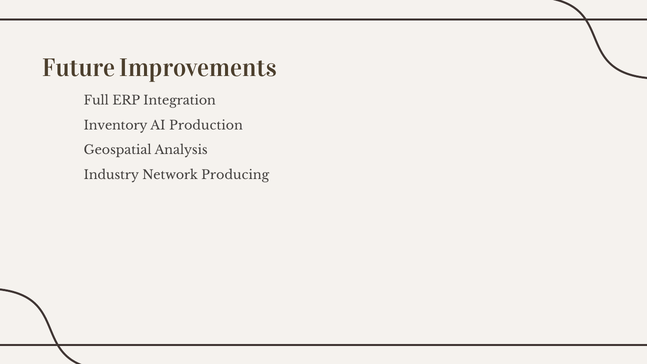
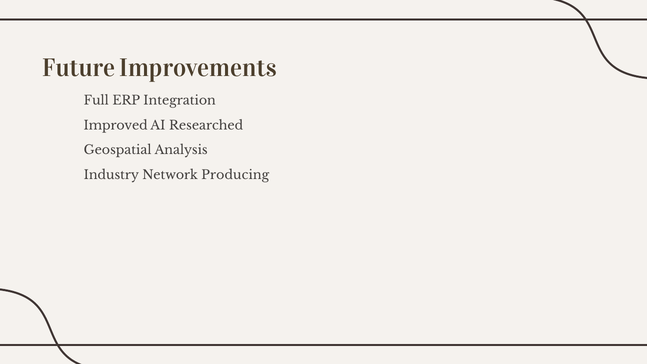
Inventory: Inventory -> Improved (116, 126)
Production: Production -> Researched (206, 126)
